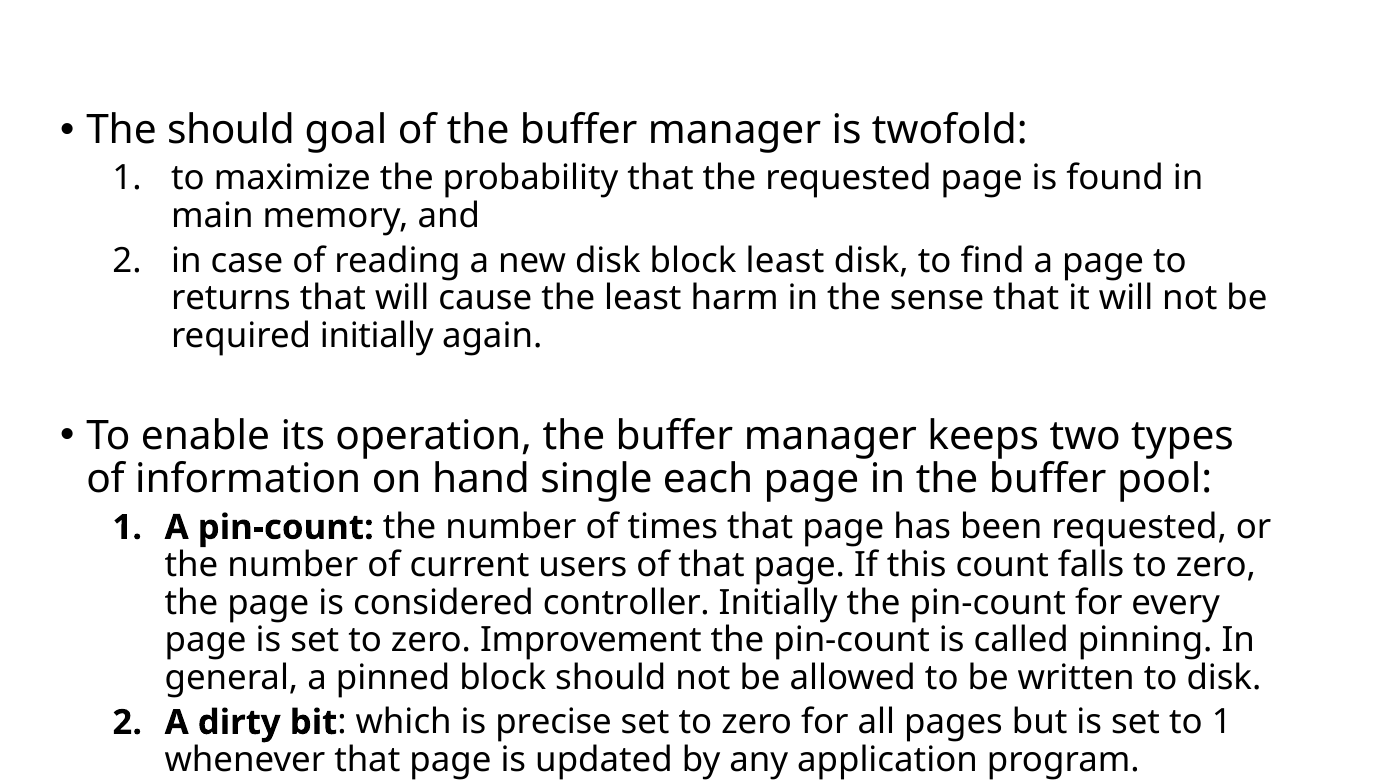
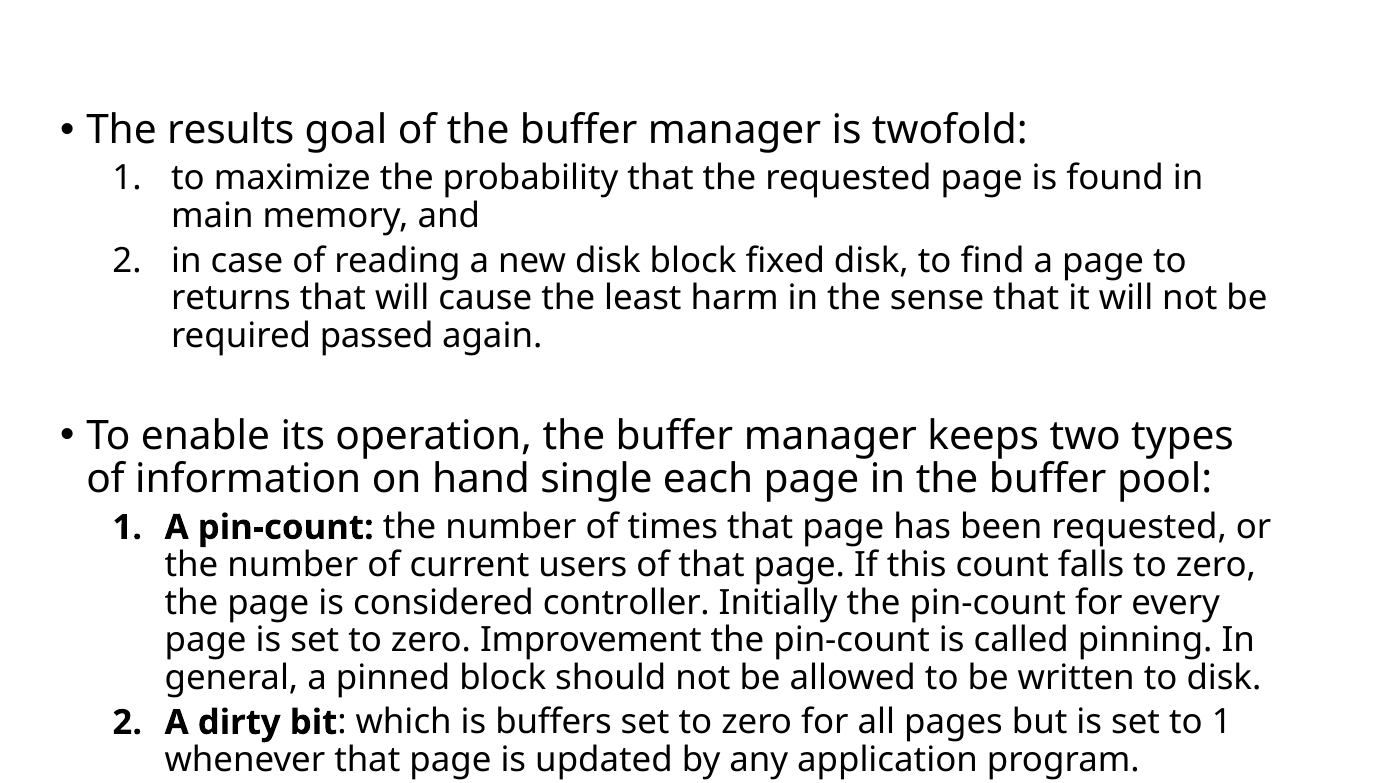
The should: should -> results (231, 130)
block least: least -> fixed (785, 261)
required initially: initially -> passed (377, 336)
precise: precise -> buffers (554, 723)
